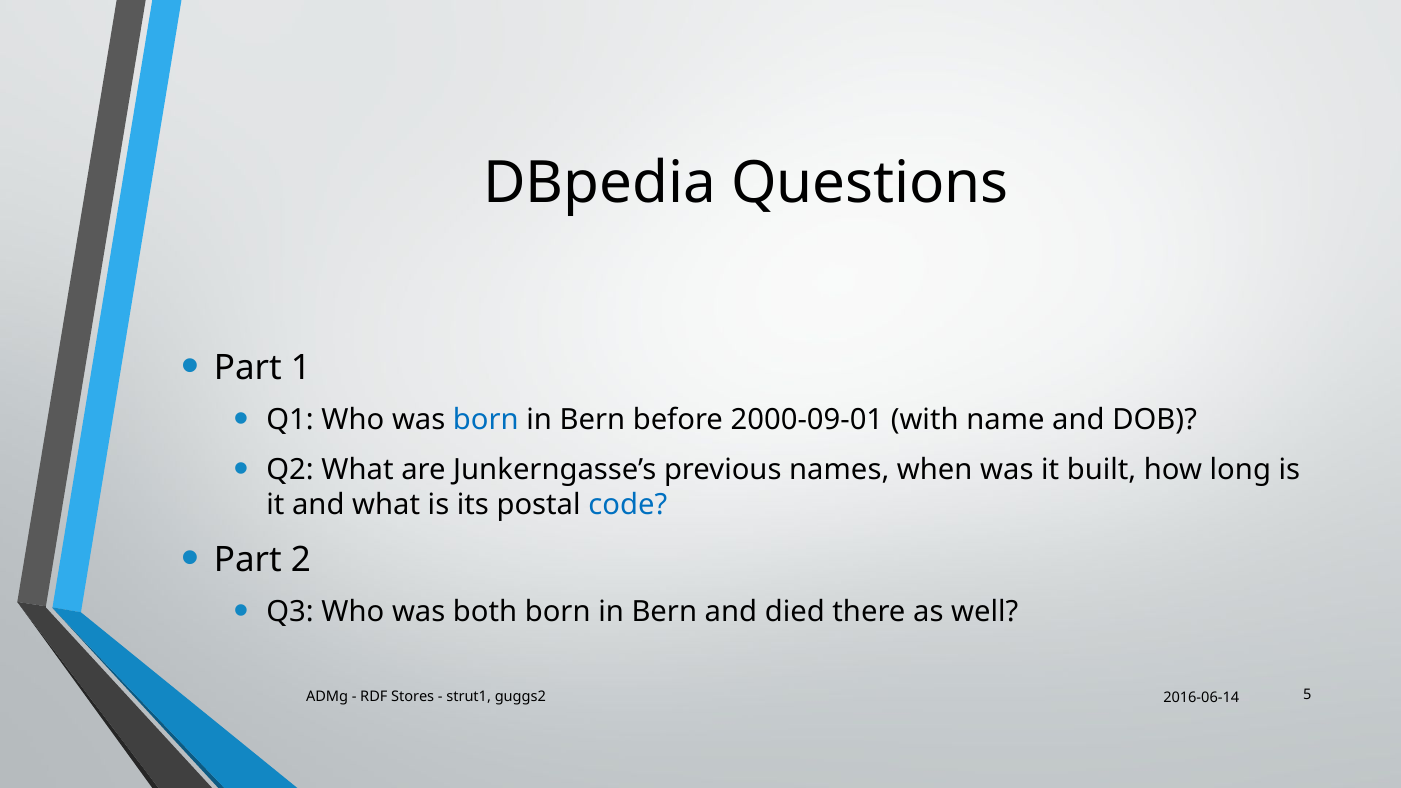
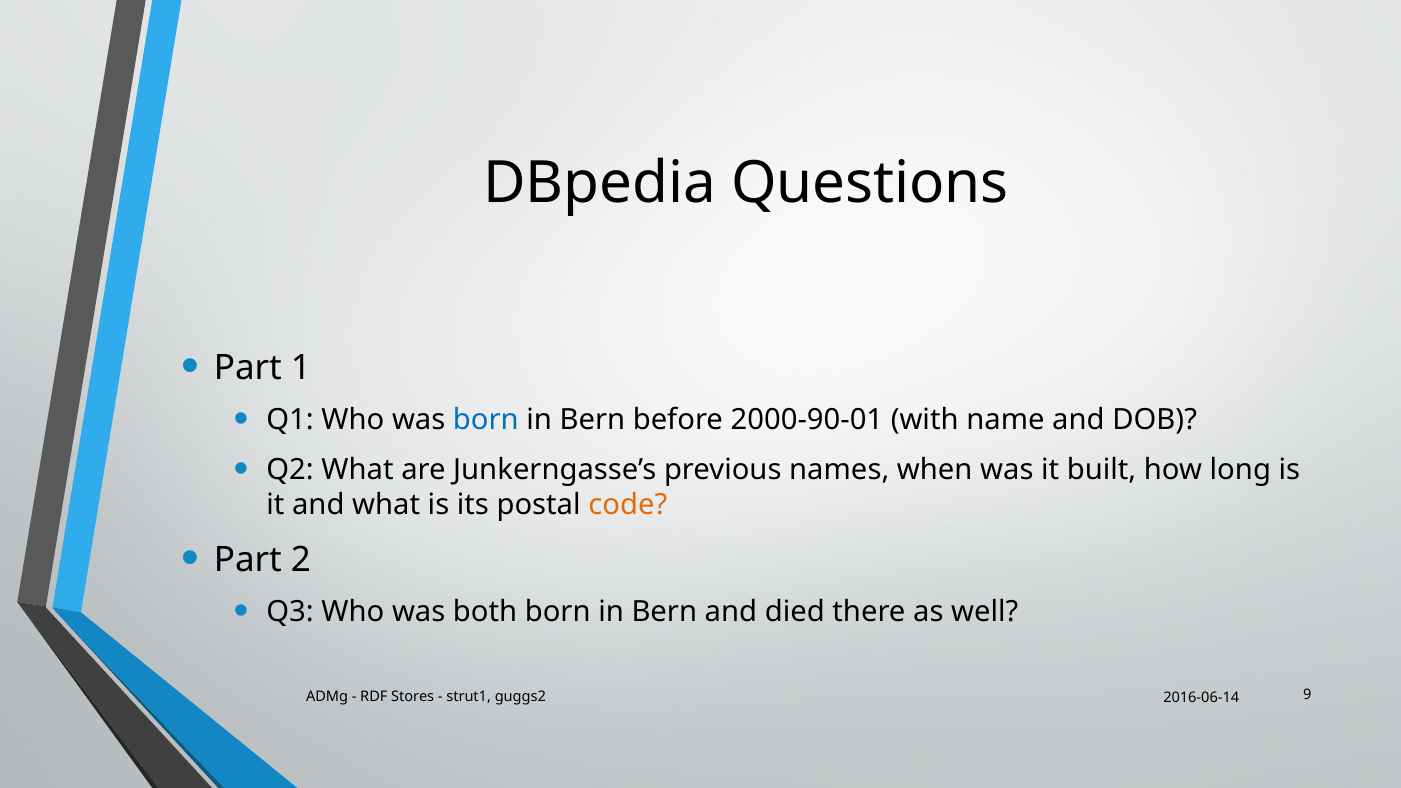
2000-09-01: 2000-09-01 -> 2000-90-01 (807, 420)
code colour: blue -> orange (628, 505)
5: 5 -> 9 (1307, 695)
